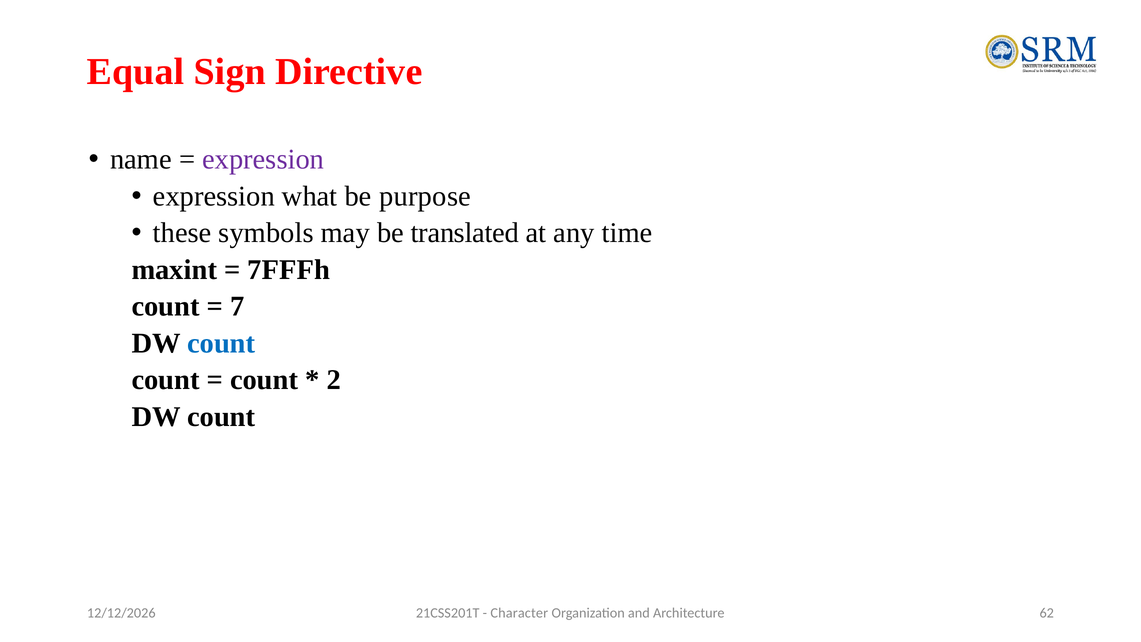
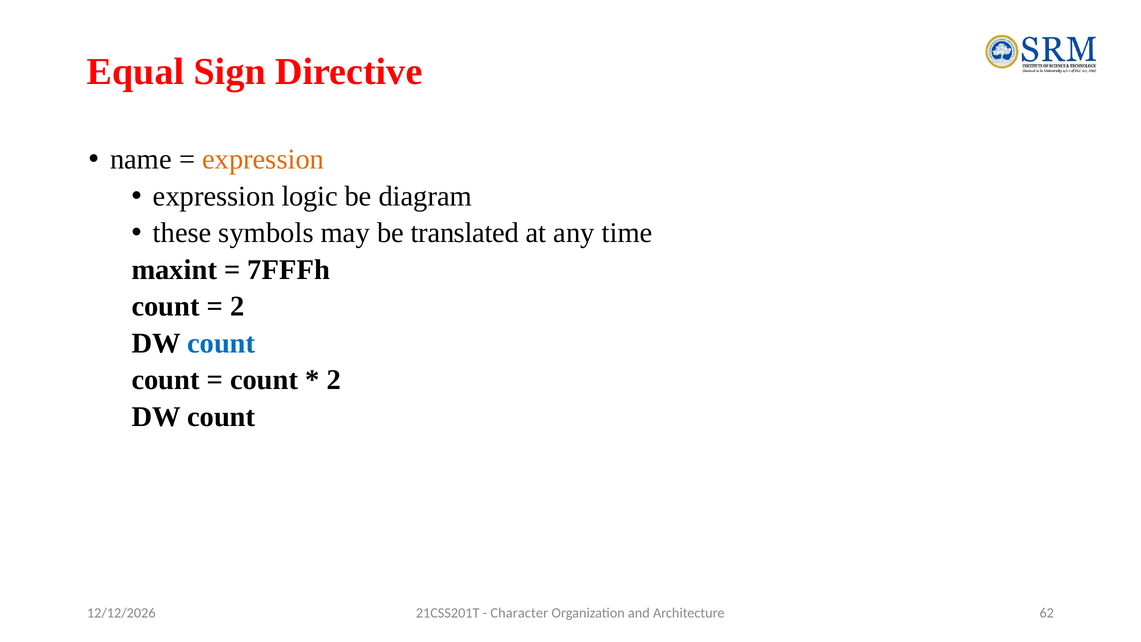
expression colour: purple -> orange (263, 159)
what: what -> logic (310, 196)
purpose: purpose -> diagram (425, 196)
7: 7 -> 2 (237, 306)
